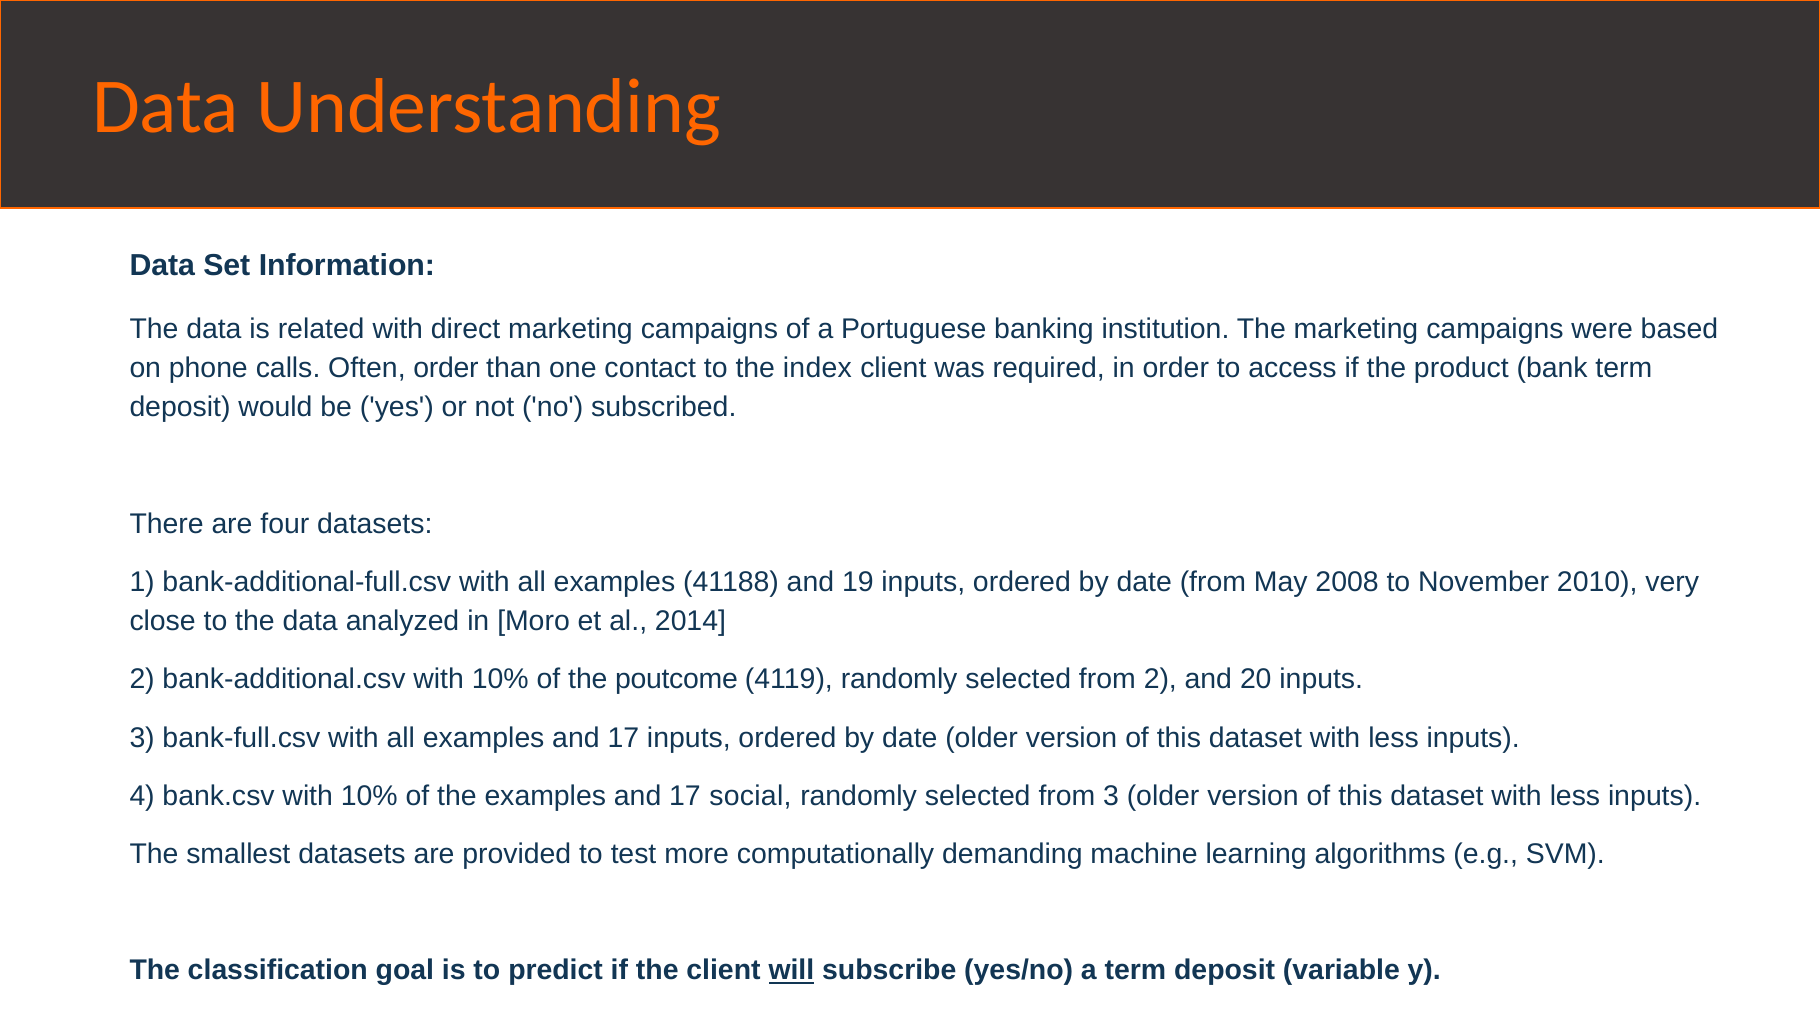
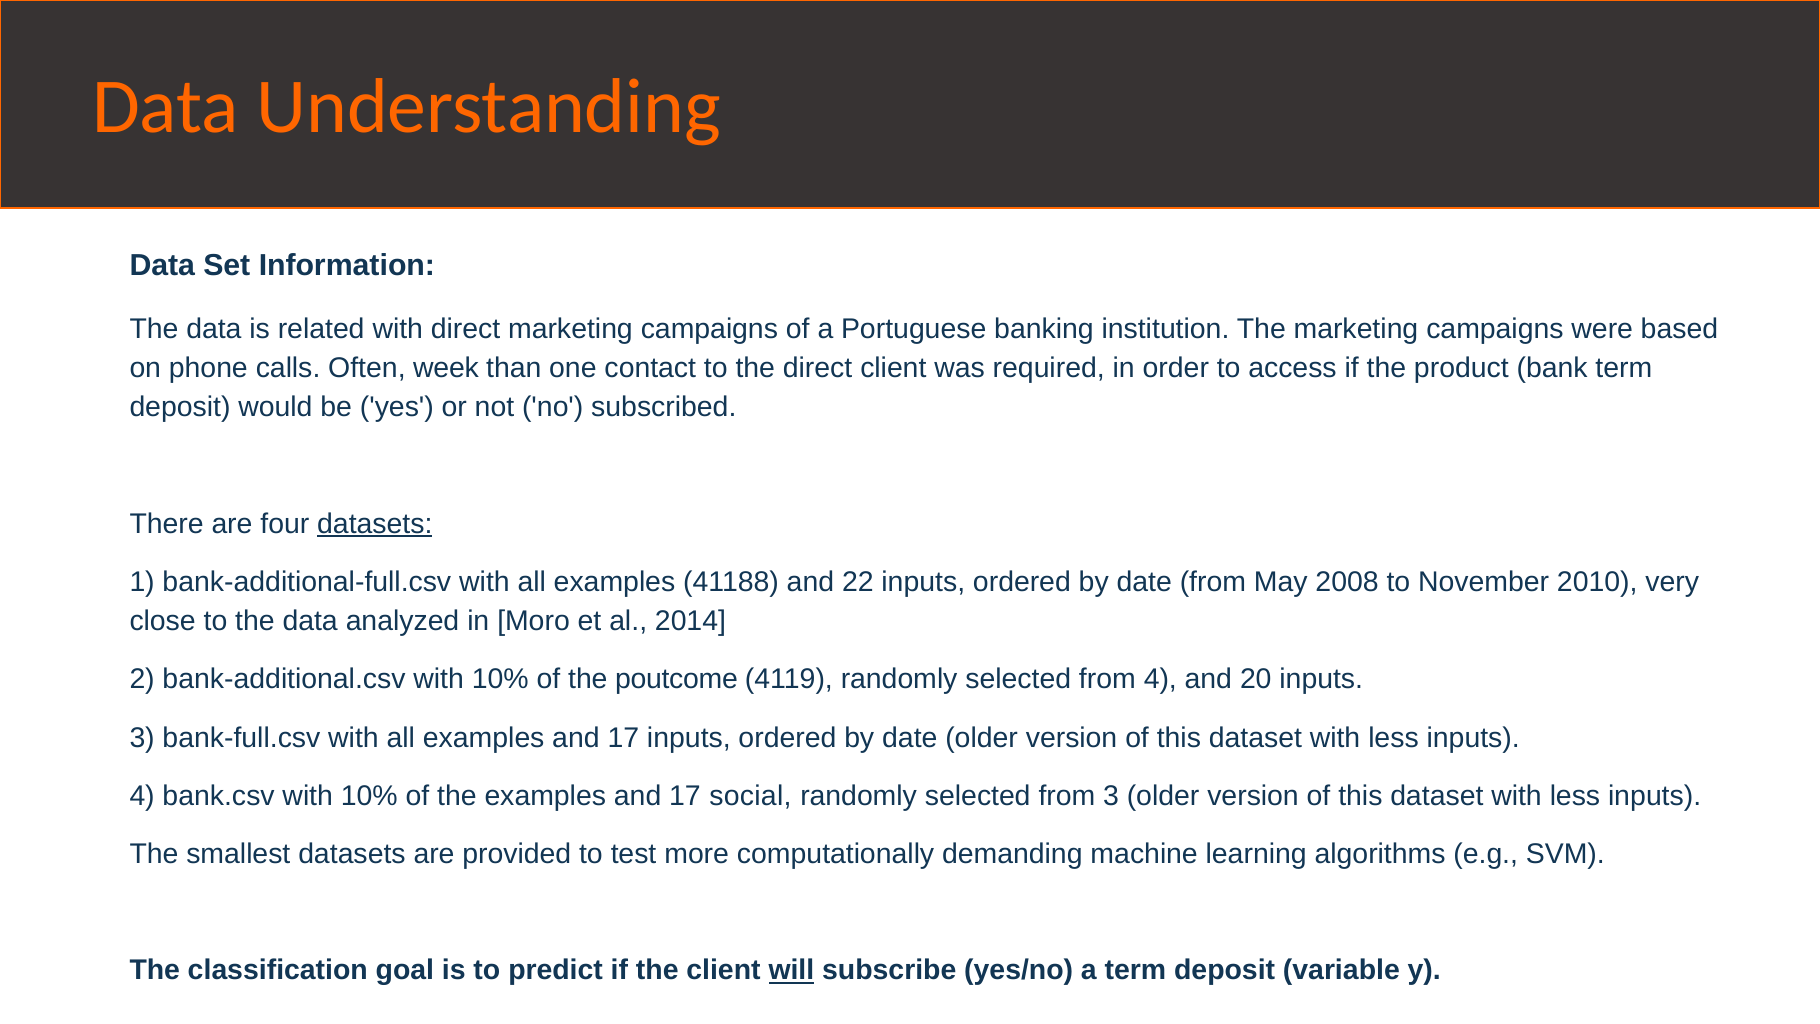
Often order: order -> week (446, 368)
the index: index -> direct (818, 368)
datasets underline: none -> present (375, 524)
19: 19 -> 22 (858, 582)
from 2: 2 -> 4 (1160, 679)
